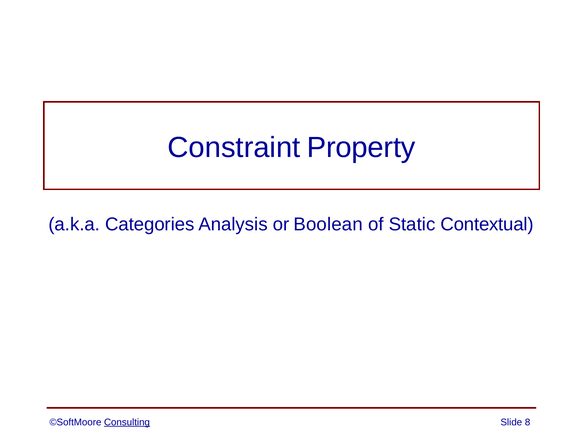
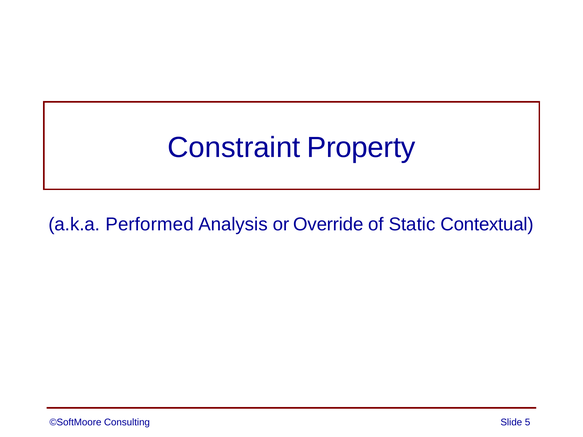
Categories: Categories -> Performed (150, 224)
Boolean: Boolean -> Override (328, 224)
Consulting underline: present -> none (127, 422)
8: 8 -> 5 (528, 422)
